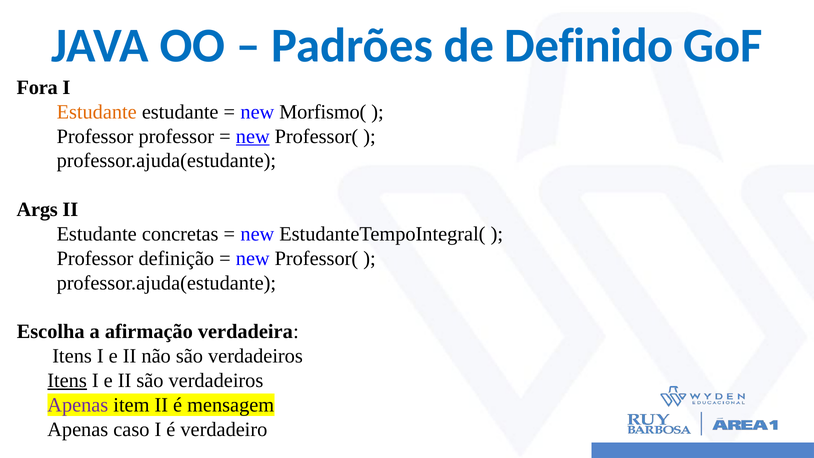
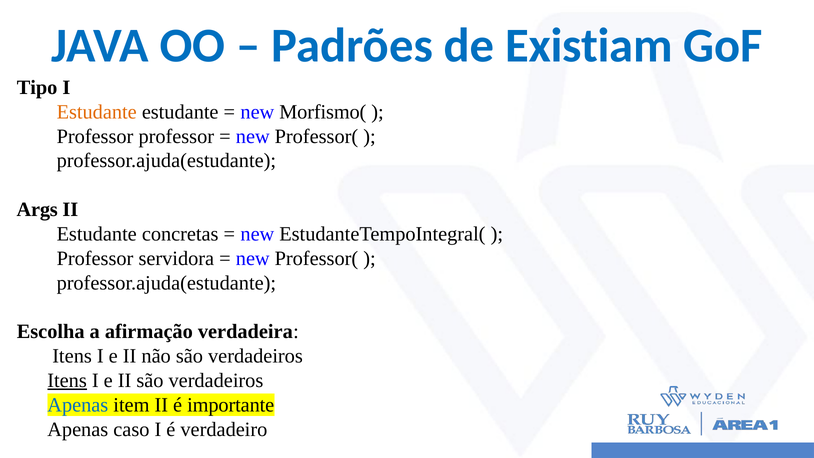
Definido: Definido -> Existiam (589, 45)
Fora: Fora -> Tipo (37, 87)
new underline: present -> none (253, 136)
definição: definição -> servidora (176, 258)
Apenas colour: purple -> blue (78, 405)
mensagem: mensagem -> importante (231, 405)
